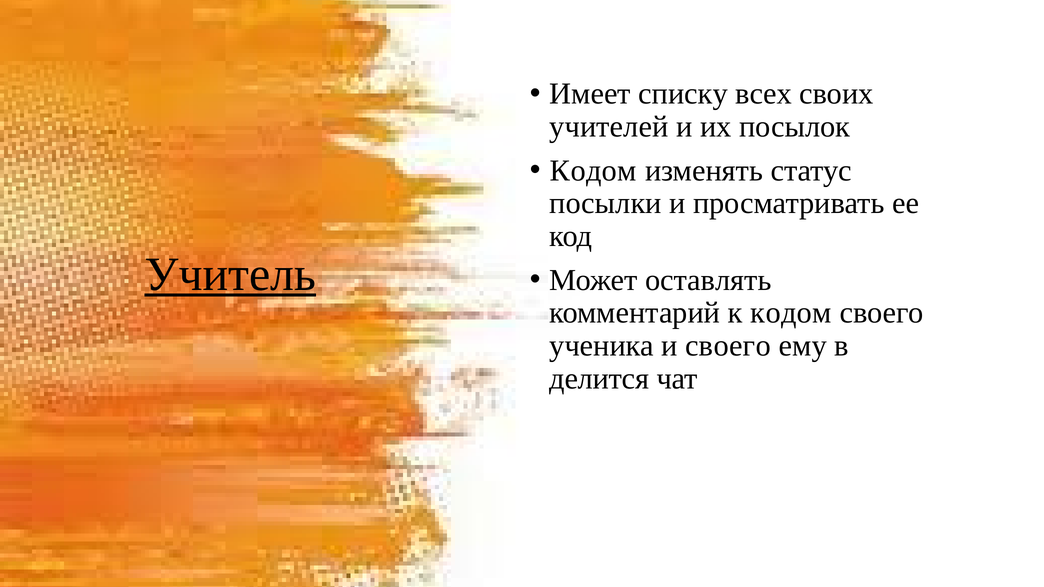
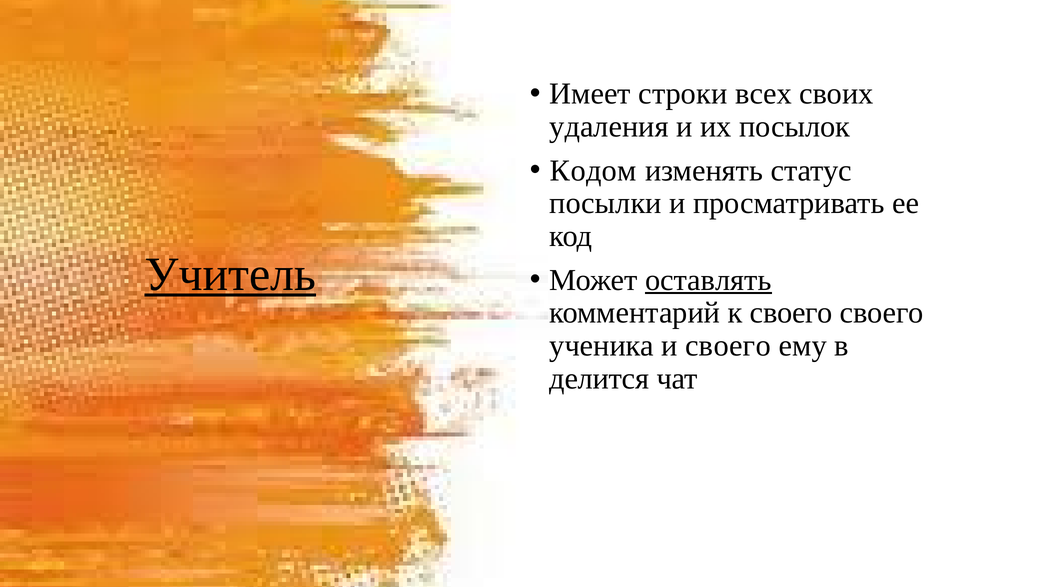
списку: списку -> строки (683, 94)
учителей: учителей -> удаления (609, 127)
оставлять underline: none -> present (708, 280)
к кодом: кодом -> своего (791, 313)
